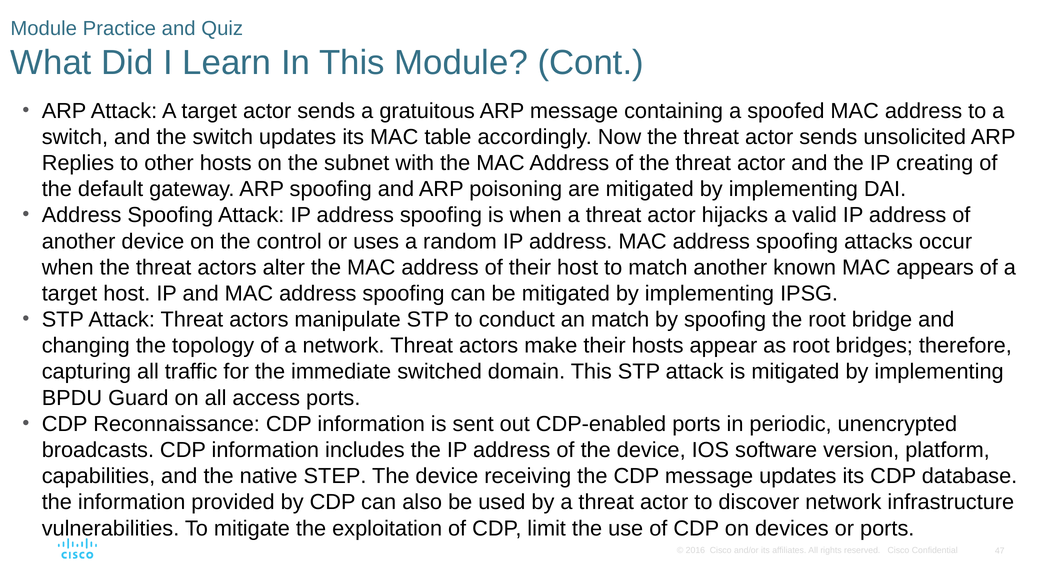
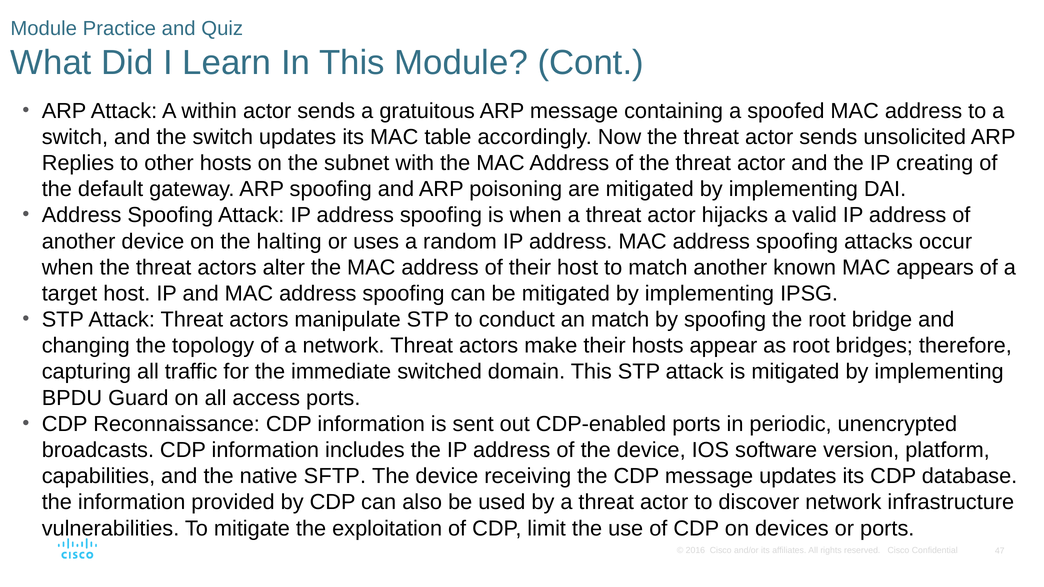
Attack A target: target -> within (209, 111)
control: control -> halting (289, 241)
STEP: STEP -> SFTP (335, 476)
